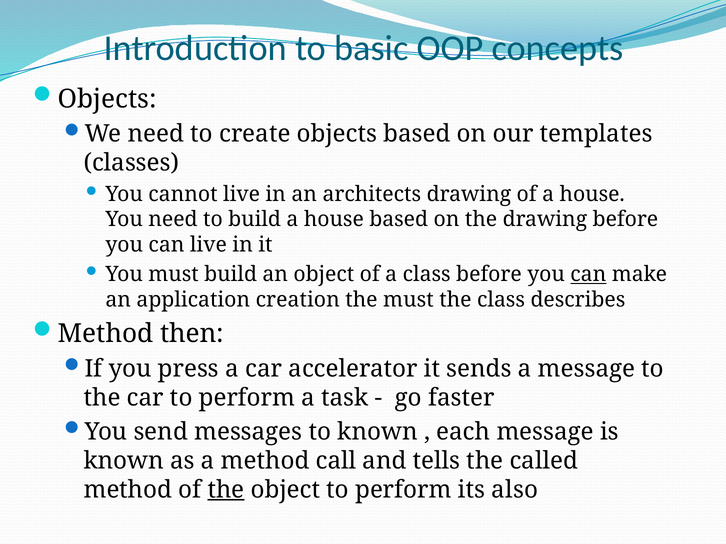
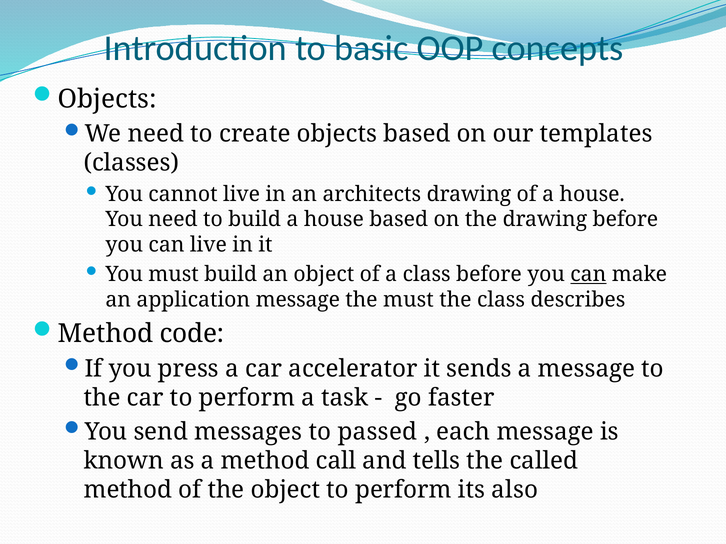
application creation: creation -> message (298, 300)
then: then -> code (192, 334)
to known: known -> passed (378, 432)
the underline: present -> none (226, 490)
